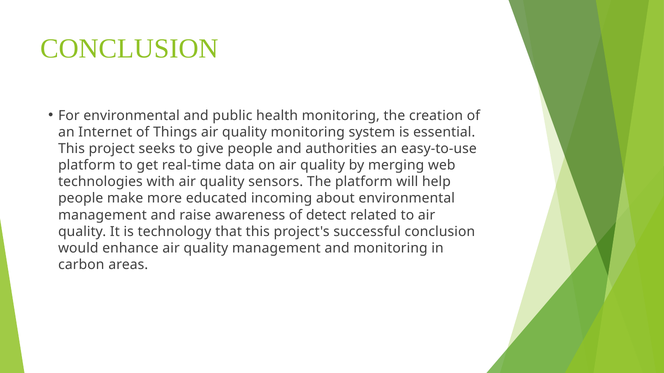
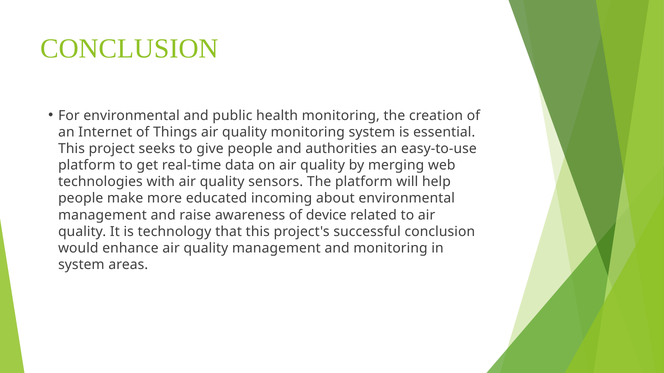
detect: detect -> device (326, 215)
carbon: carbon -> system (81, 265)
